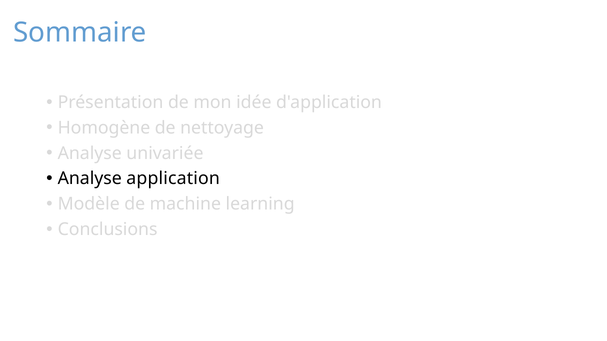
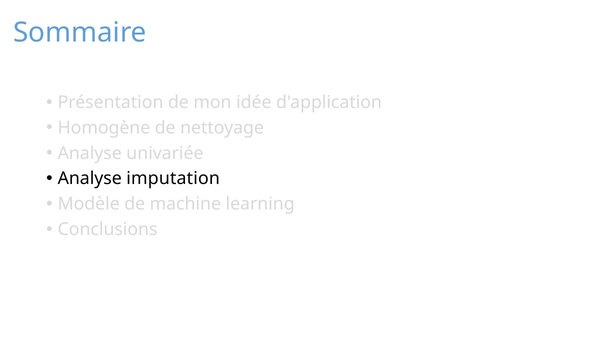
application: application -> imputation (173, 179)
